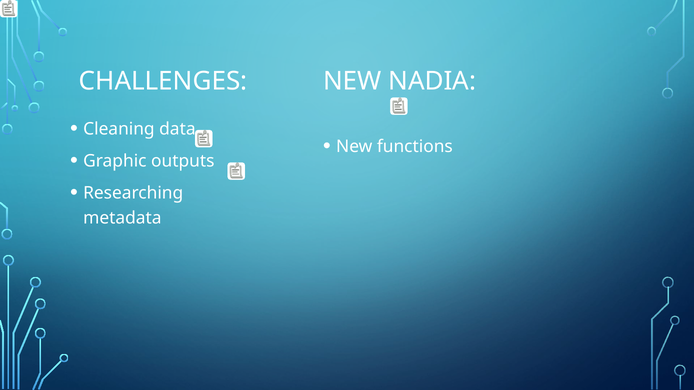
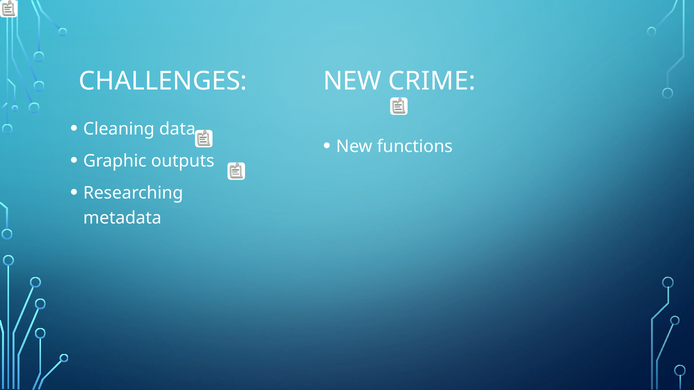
NADIA: NADIA -> CRIME (432, 81)
